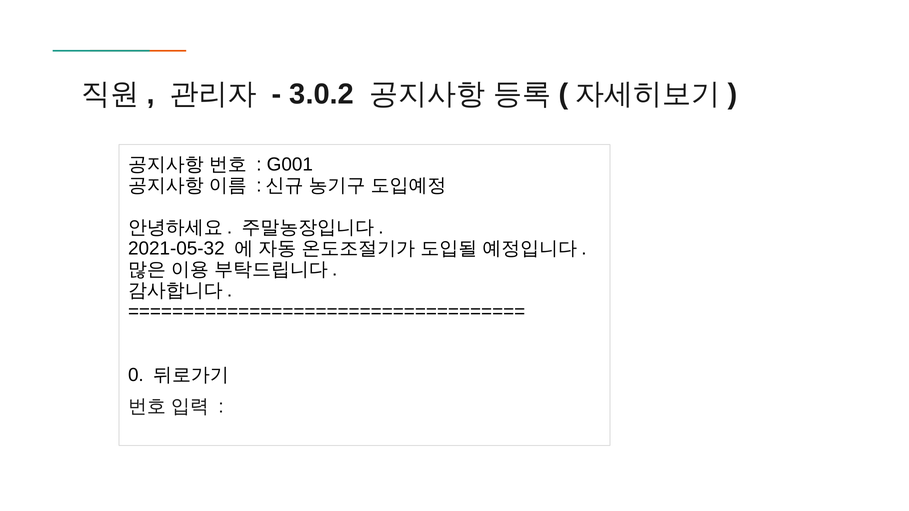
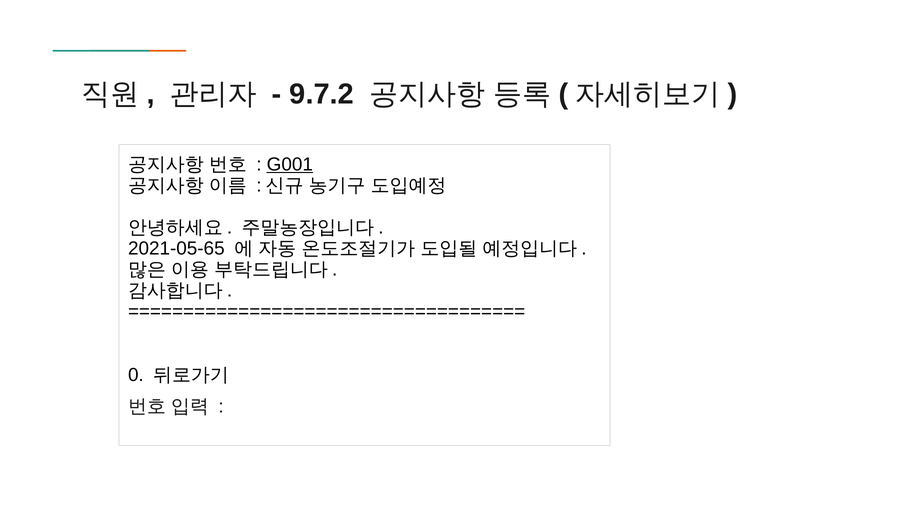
3.0.2: 3.0.2 -> 9.7.2 (322, 94)
G001 underline: none -> present (290, 165)
2021-05-32: 2021-05-32 -> 2021-05-65 (176, 249)
